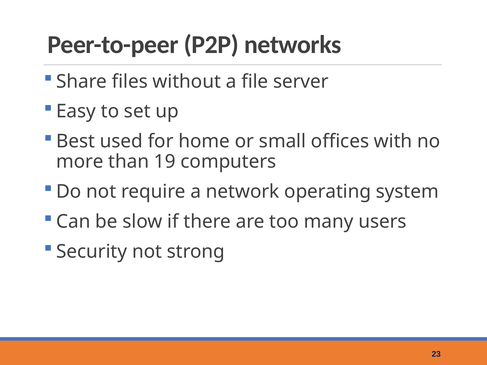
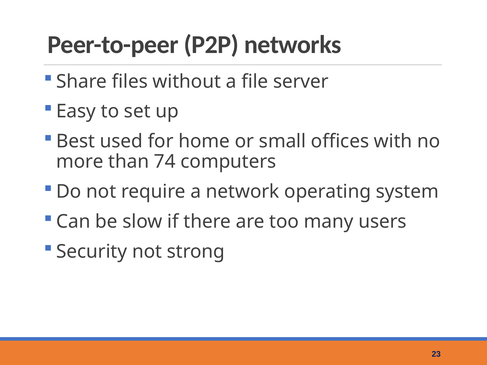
19: 19 -> 74 (165, 162)
